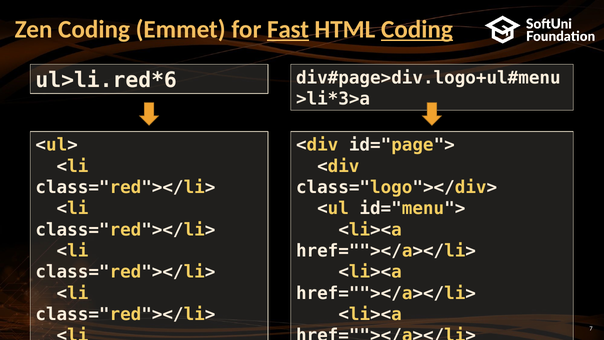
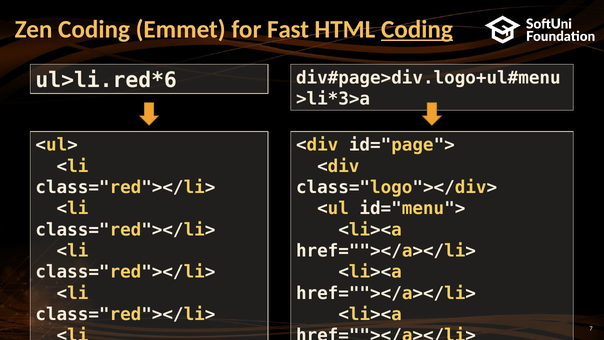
Fast underline: present -> none (288, 29)
